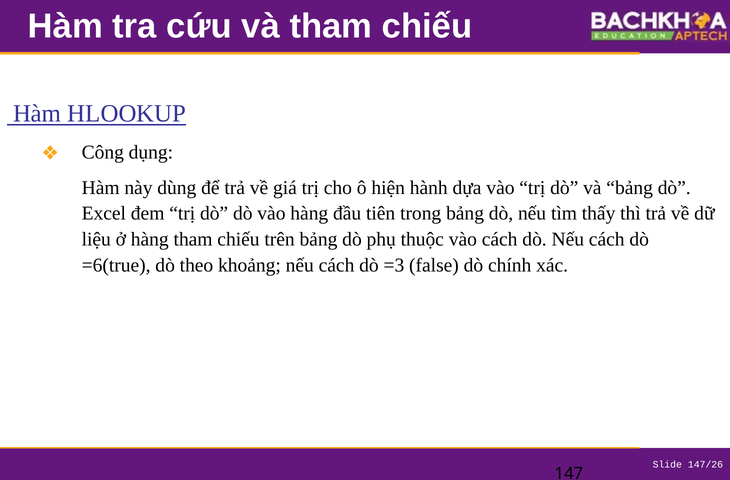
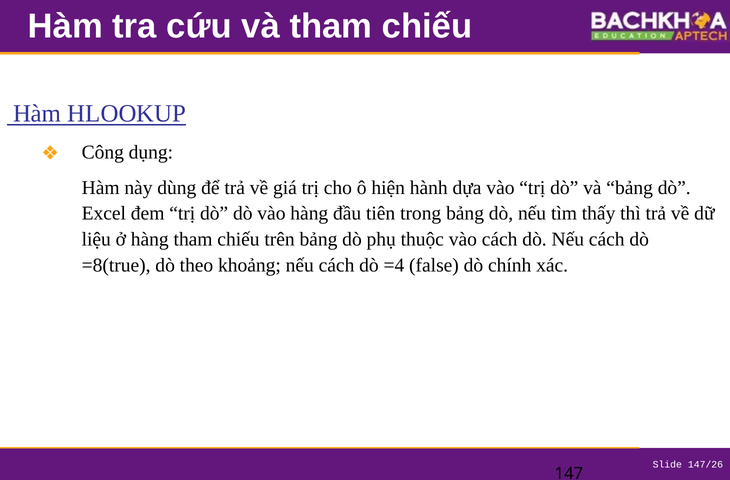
=6(true: =6(true -> =8(true (116, 265)
=3: =3 -> =4 (394, 265)
